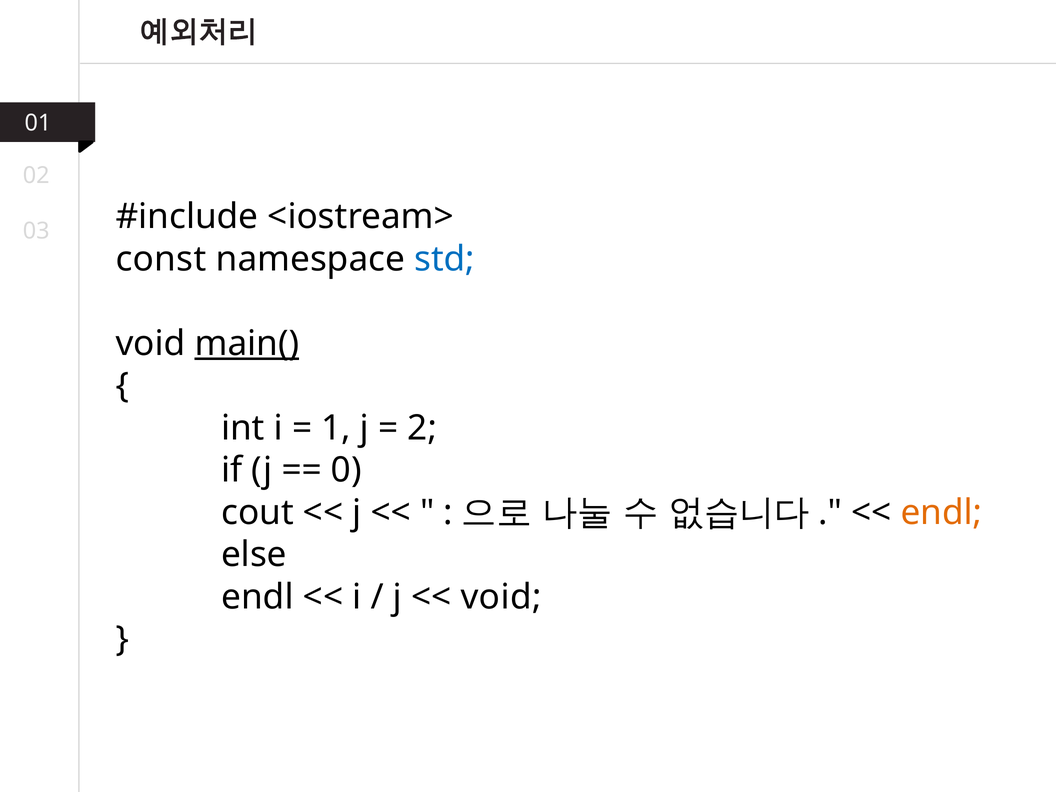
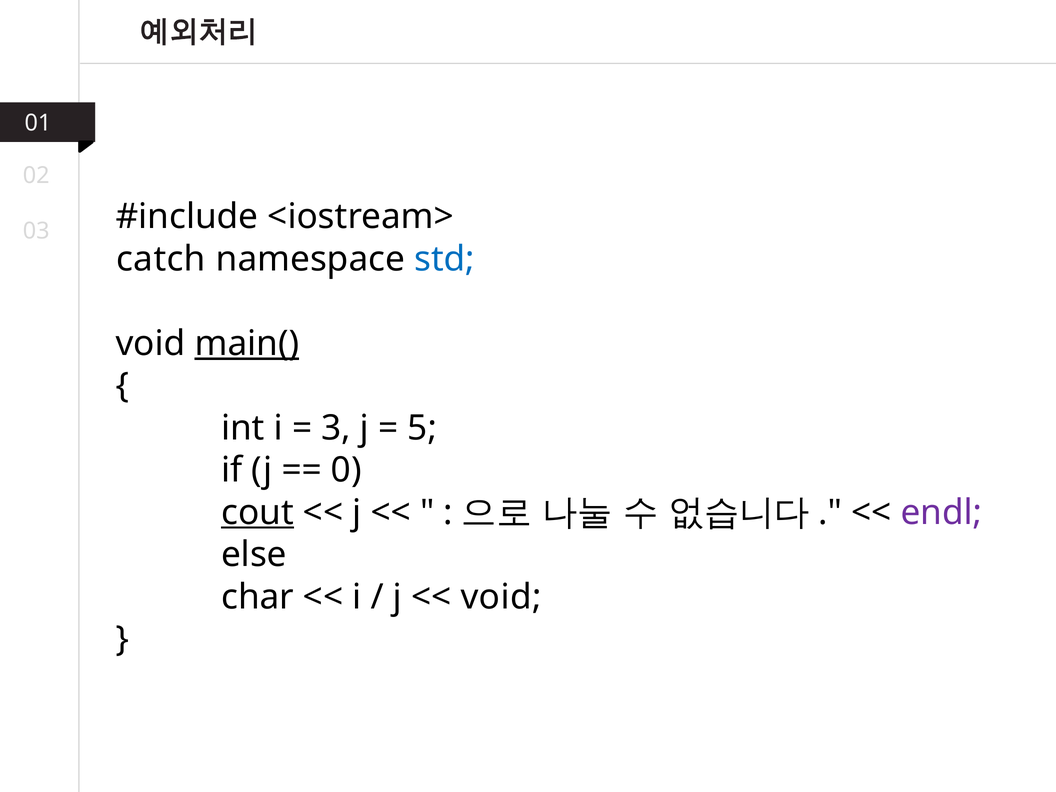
const: const -> catch (161, 259)
1: 1 -> 3 (336, 428)
2: 2 -> 5 (422, 428)
cout underline: none -> present (258, 513)
endl colour: orange -> purple (941, 513)
endl: endl -> char (258, 597)
